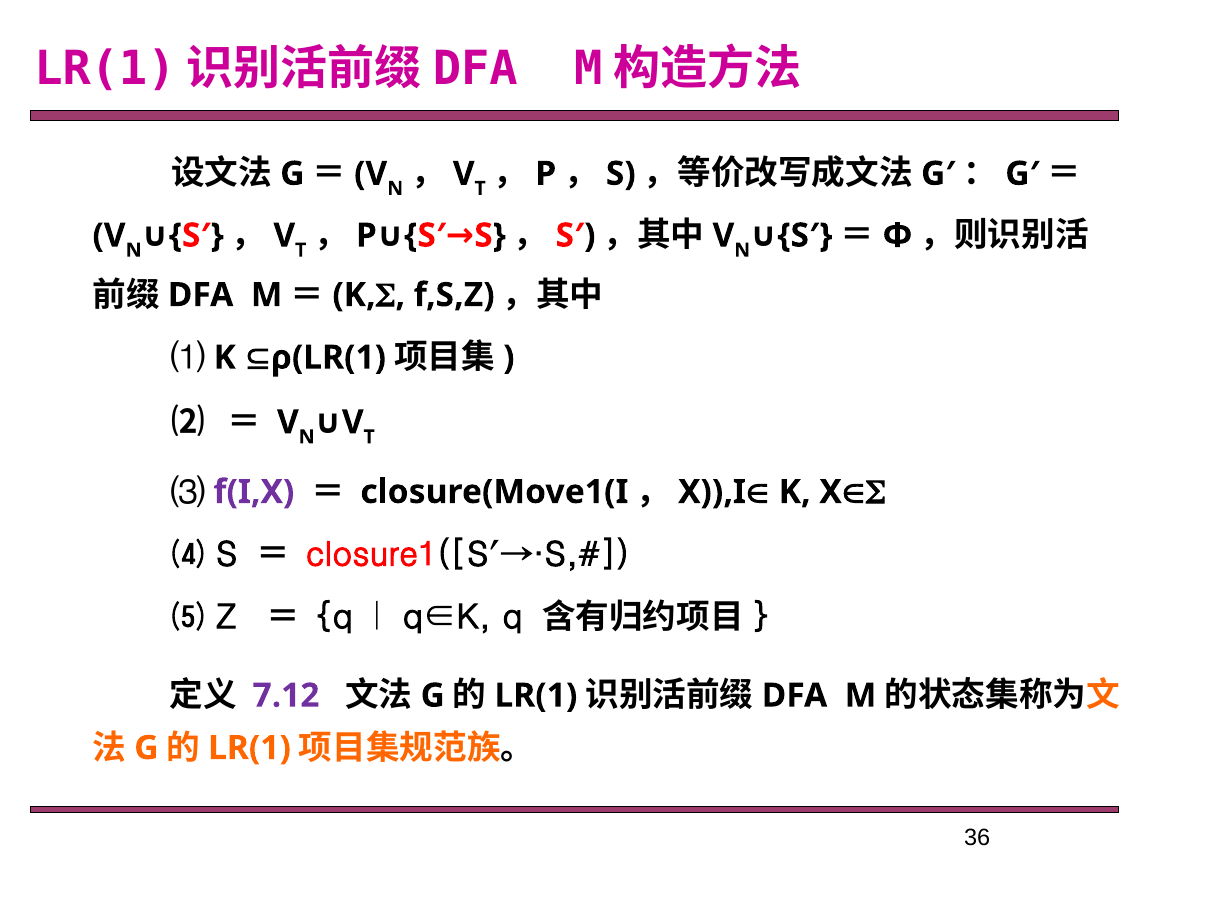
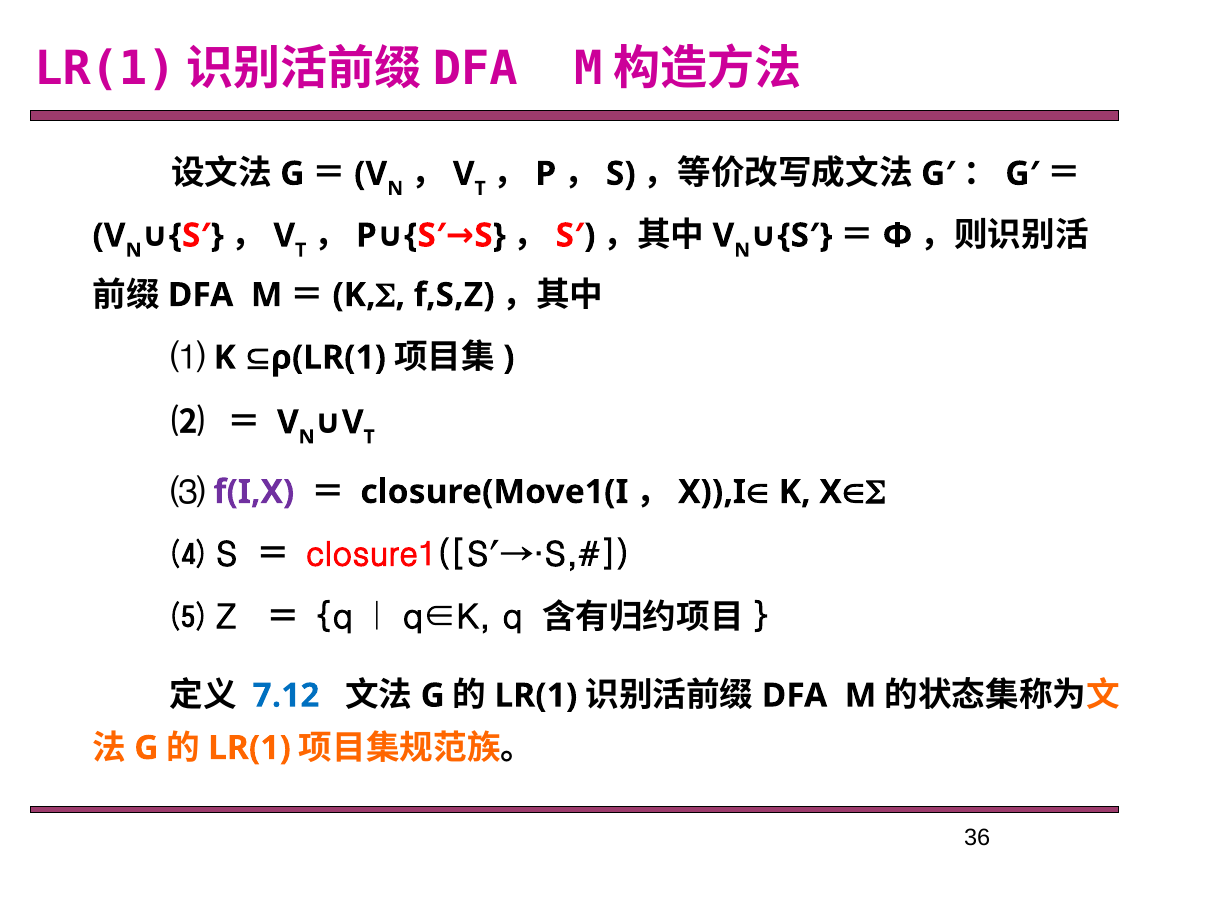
7.12 colour: purple -> blue (286, 695)
